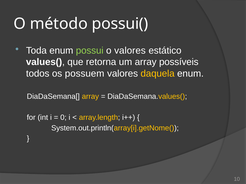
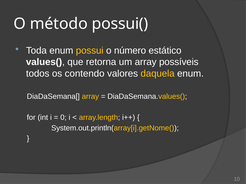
possui colour: light green -> yellow (90, 51)
o valores: valores -> número (130, 51)
possuem: possuem -> contendo (85, 74)
